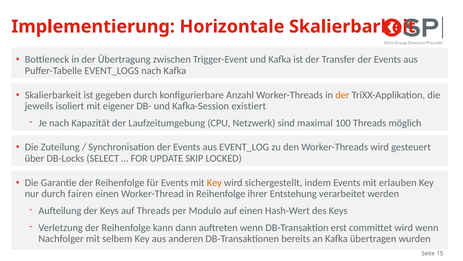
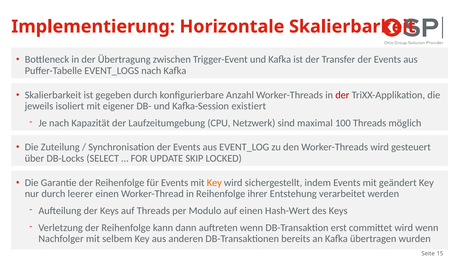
der colour: orange -> red (342, 95)
erlauben: erlauben -> geändert (398, 182)
fairen: fairen -> leerer (80, 193)
